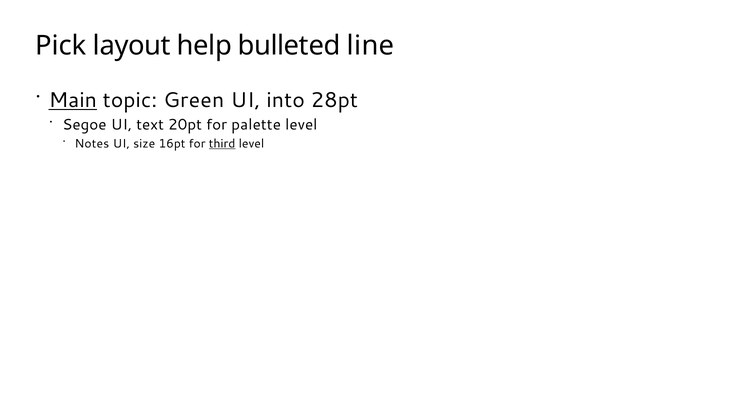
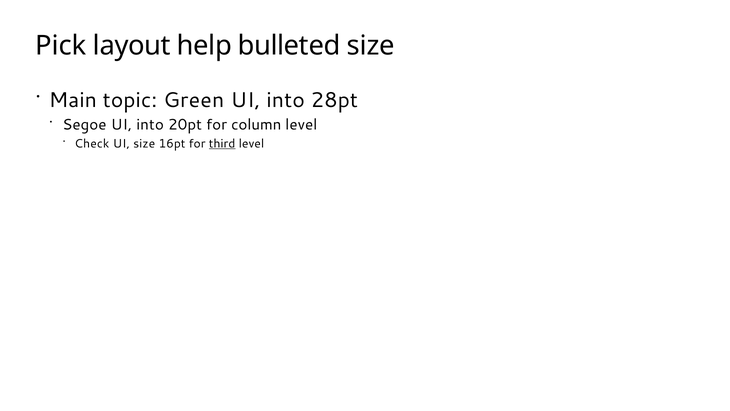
bulleted line: line -> size (371, 46)
Main underline: present -> none (73, 100)
Segoe UI text: text -> into (150, 125)
palette: palette -> column (256, 125)
Notes: Notes -> Check (92, 143)
